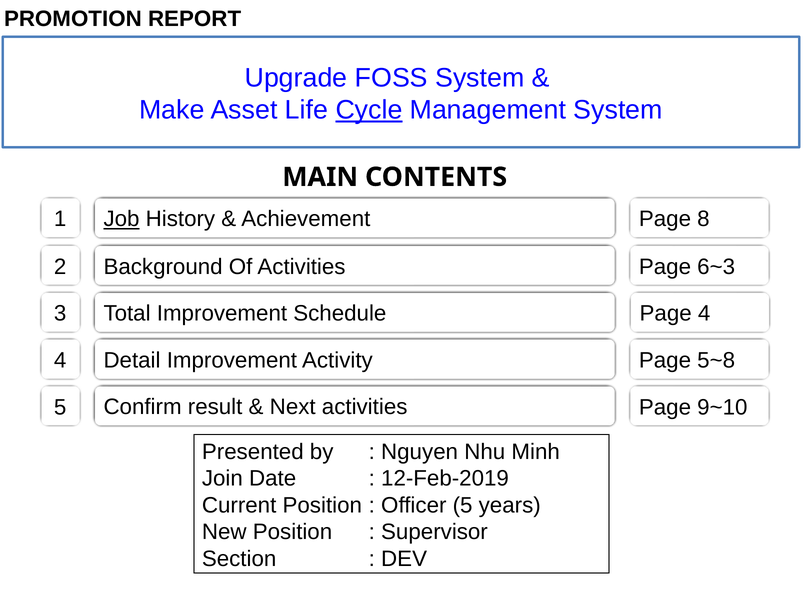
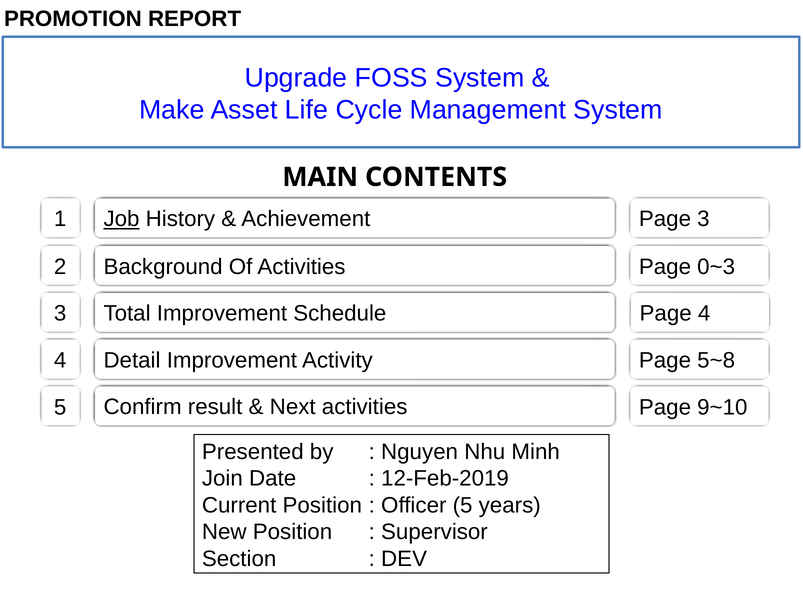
Cycle underline: present -> none (369, 110)
Page 8: 8 -> 3 (703, 219)
6~3: 6~3 -> 0~3 (716, 267)
